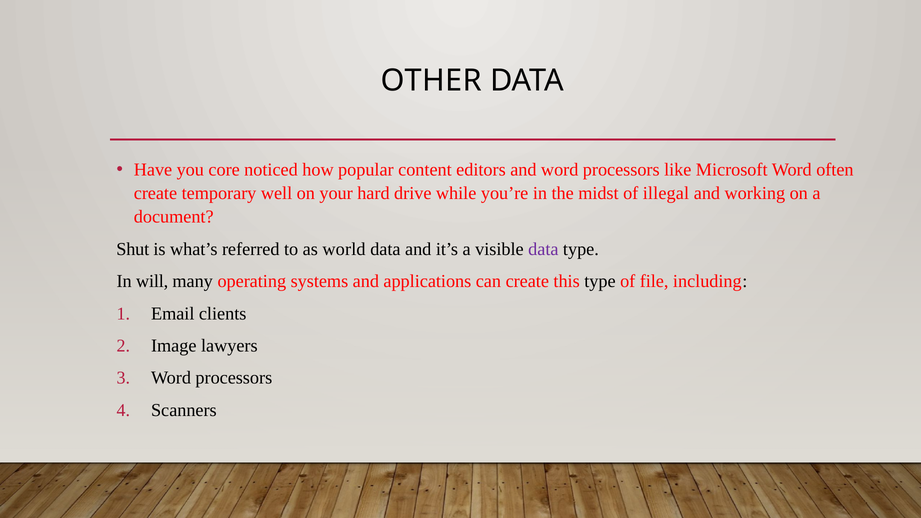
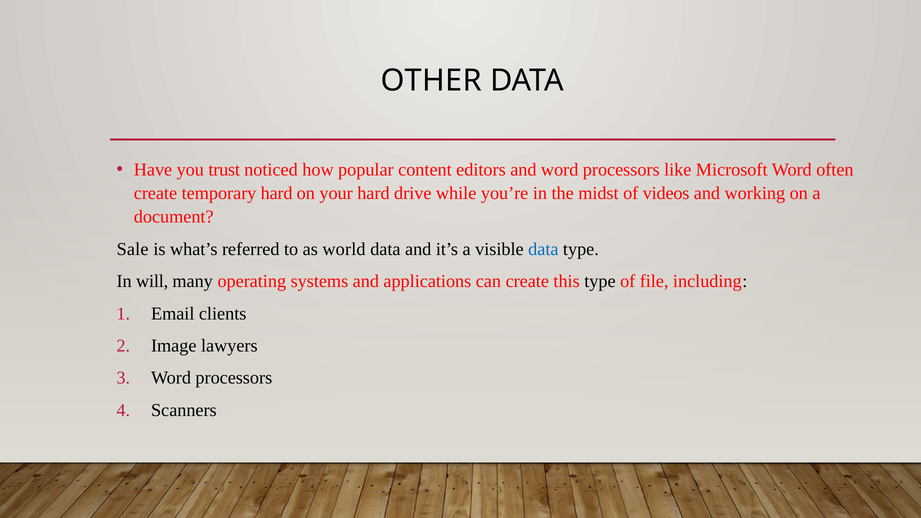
core: core -> trust (224, 170)
temporary well: well -> hard (277, 193)
illegal: illegal -> videos (666, 193)
Shut: Shut -> Sale (133, 249)
data colour: purple -> blue (543, 249)
